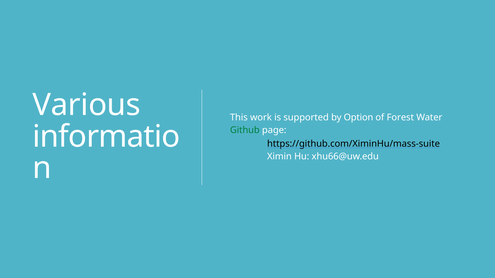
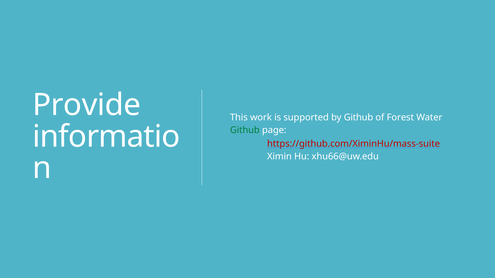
Various: Various -> Provide (87, 105)
by Option: Option -> Github (359, 118)
https://github.com/XiminHu/mass-suite colour: black -> red (354, 144)
